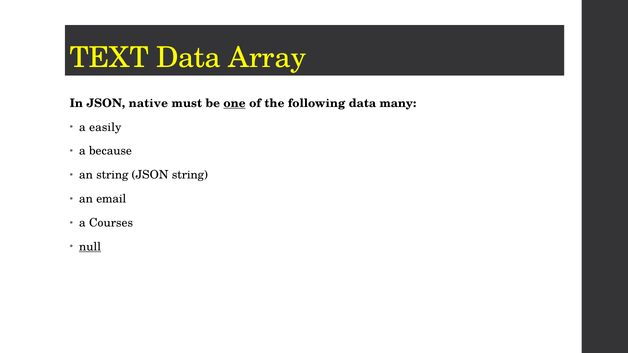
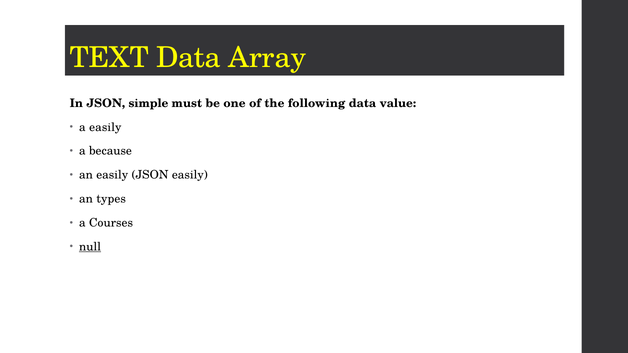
native: native -> simple (148, 103)
one underline: present -> none (235, 103)
many: many -> value (398, 103)
an string: string -> easily (112, 175)
JSON string: string -> easily (190, 175)
email: email -> types (111, 199)
